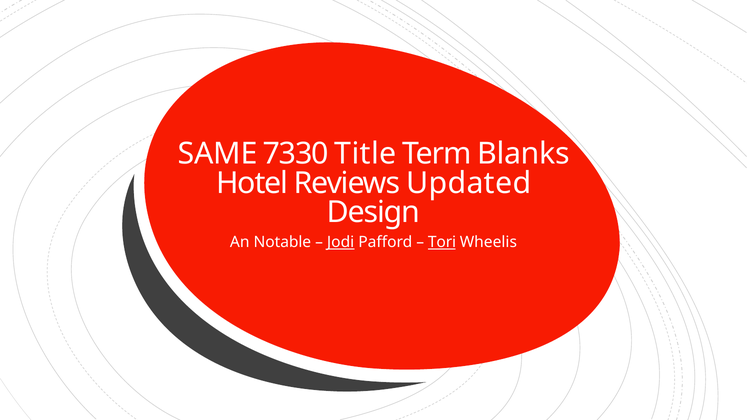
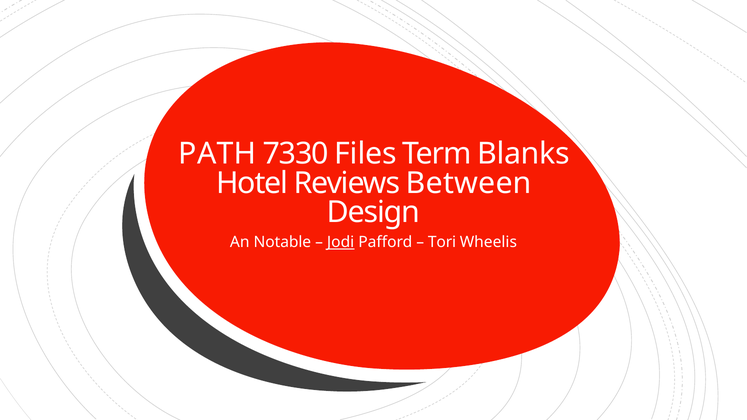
SAME: SAME -> PATH (217, 154)
Title: Title -> Files (366, 154)
Updated: Updated -> Between (469, 183)
Tori underline: present -> none (442, 242)
